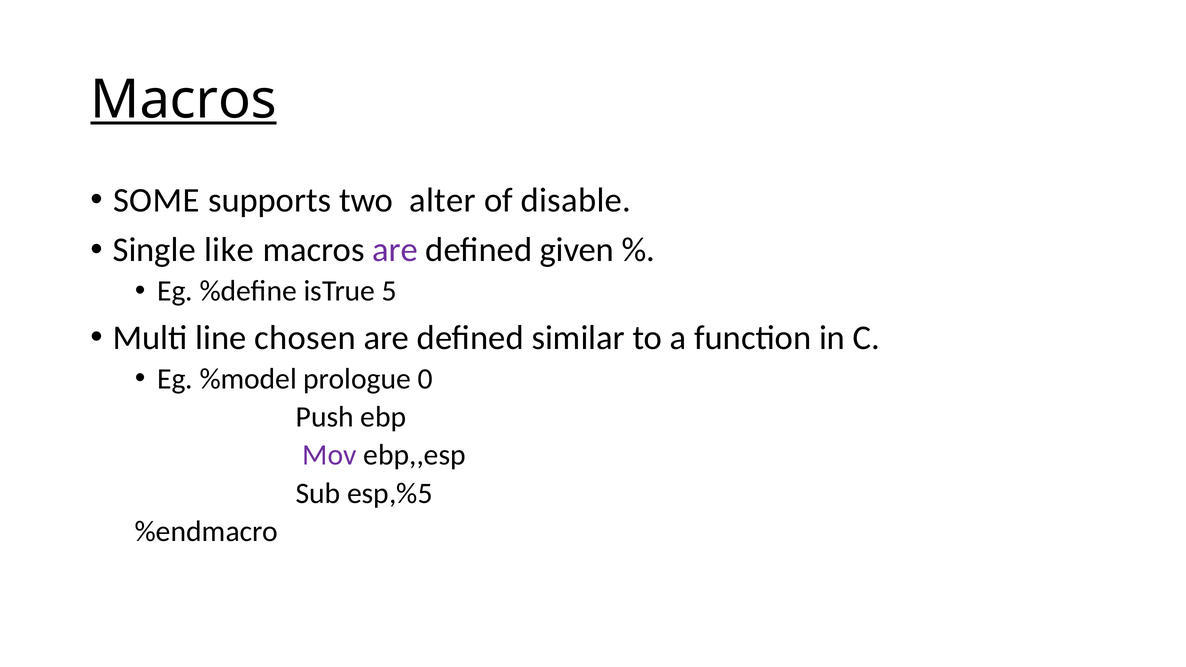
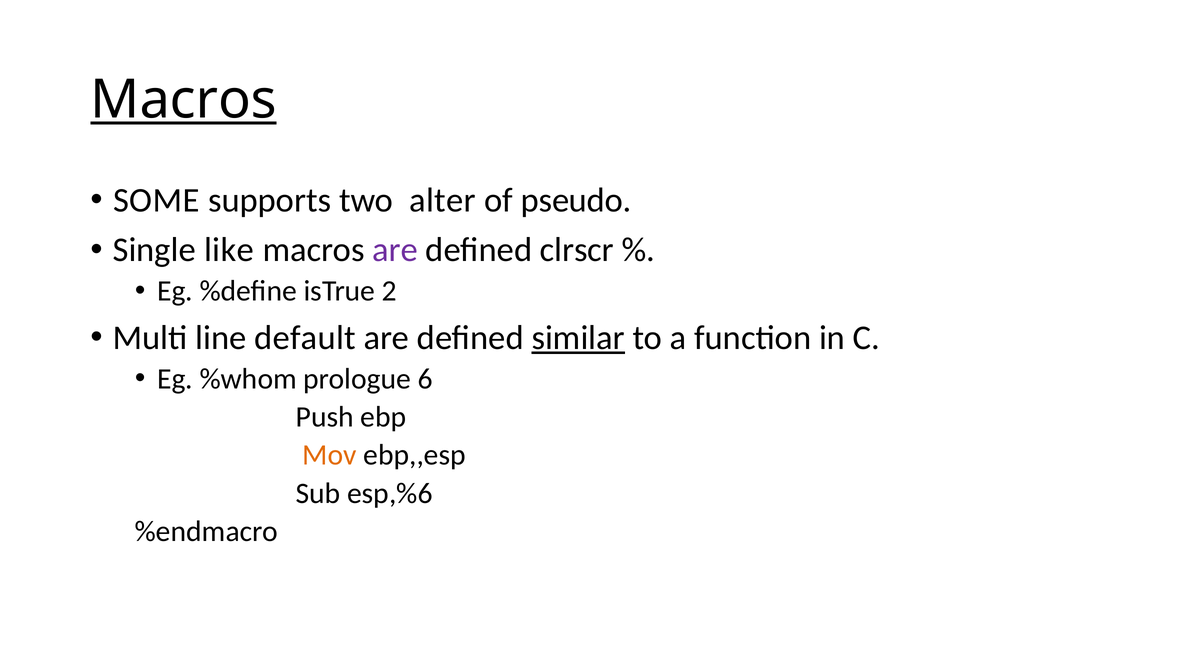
disable: disable -> pseudo (576, 200)
given: given -> clrscr (577, 250)
5: 5 -> 2 (389, 291)
chosen: chosen -> default (305, 338)
similar underline: none -> present (578, 338)
%model: %model -> %whom (248, 379)
0: 0 -> 6 (425, 379)
Mov colour: purple -> orange (330, 455)
esp,%5: esp,%5 -> esp,%6 (390, 493)
